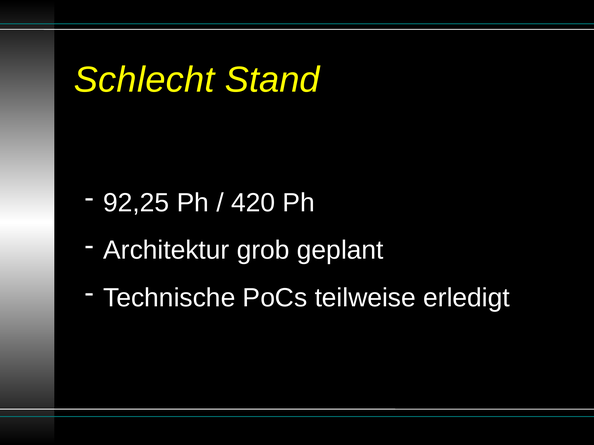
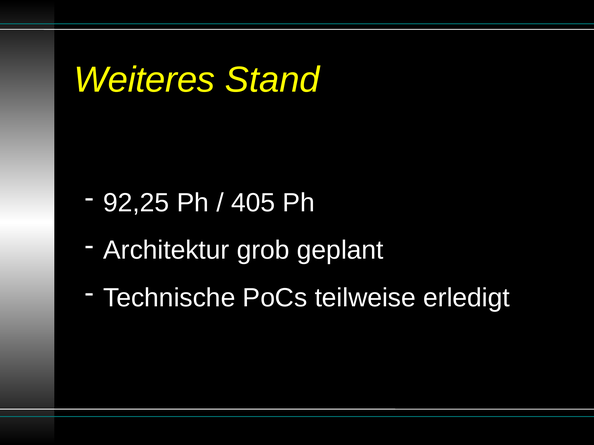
Schlecht: Schlecht -> Weiteres (144, 80)
420: 420 -> 405 (253, 203)
